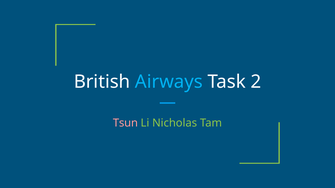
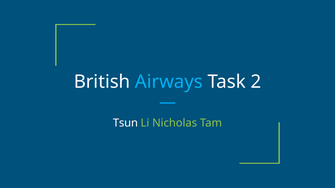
Tsun colour: pink -> white (125, 123)
